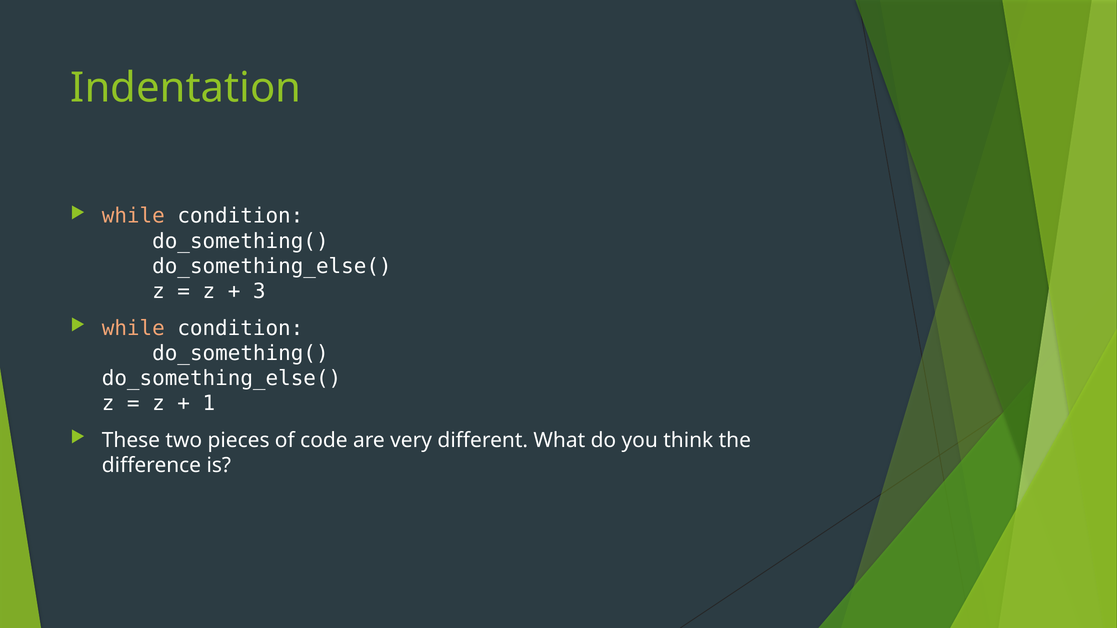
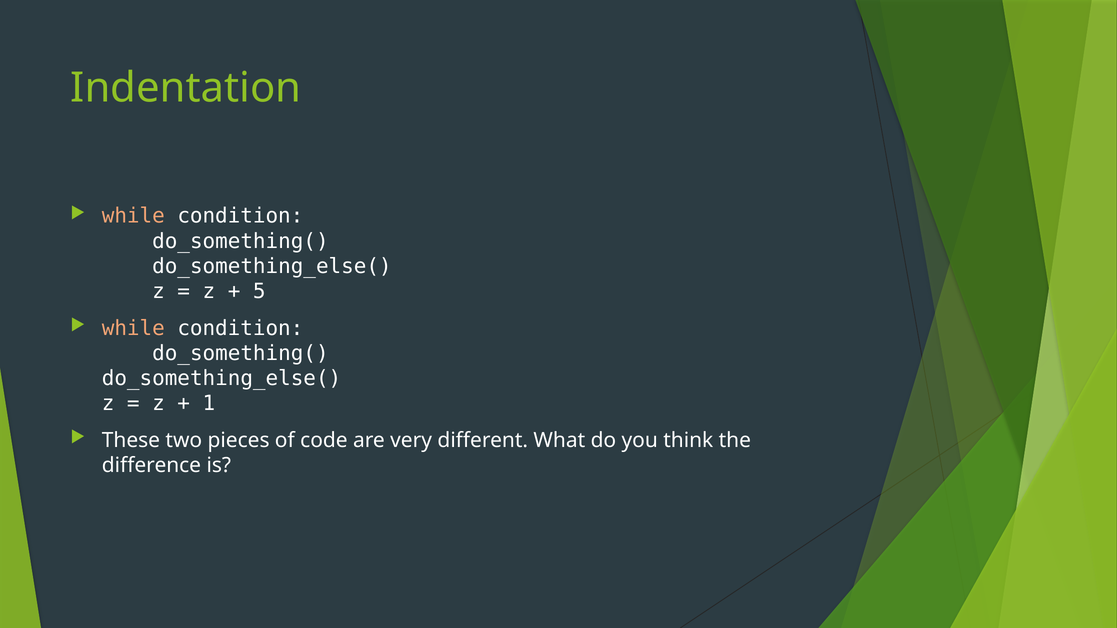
3: 3 -> 5 (259, 292)
